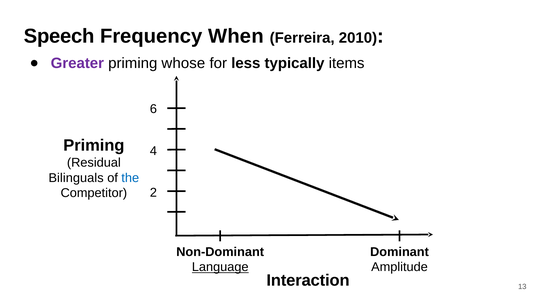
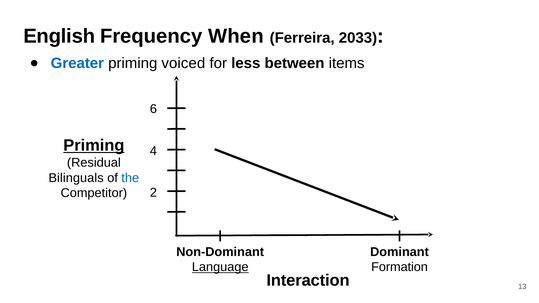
Speech: Speech -> English (59, 36)
2010: 2010 -> 2033 (358, 38)
Greater colour: purple -> blue (77, 63)
whose: whose -> voiced (183, 63)
typically: typically -> between (294, 63)
Priming underline: none -> present (94, 145)
Amplitude: Amplitude -> Formation (400, 267)
